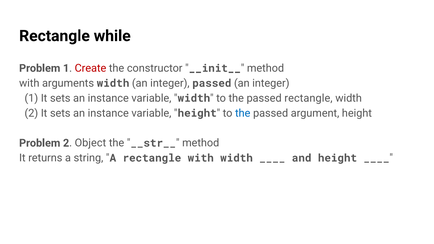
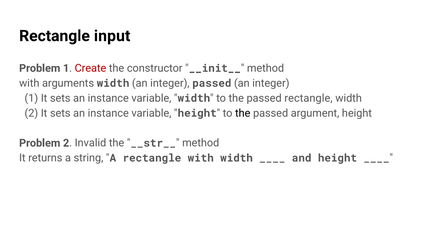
while: while -> input (112, 36)
the colour: blue -> black (243, 113)
Object: Object -> Invalid (90, 143)
